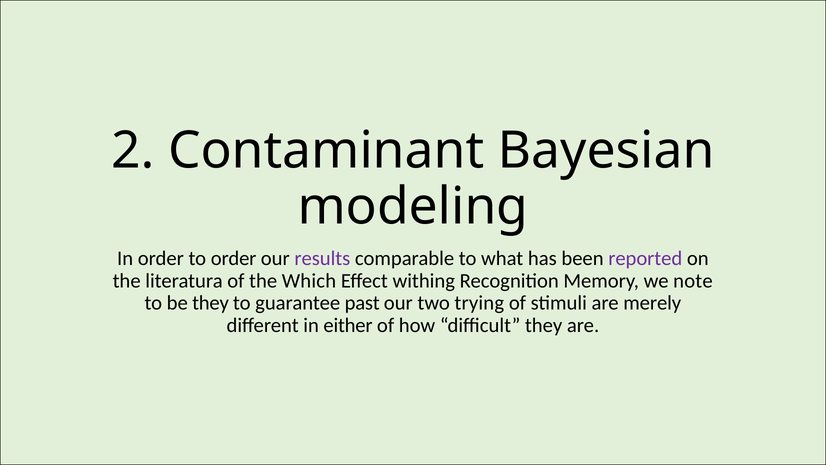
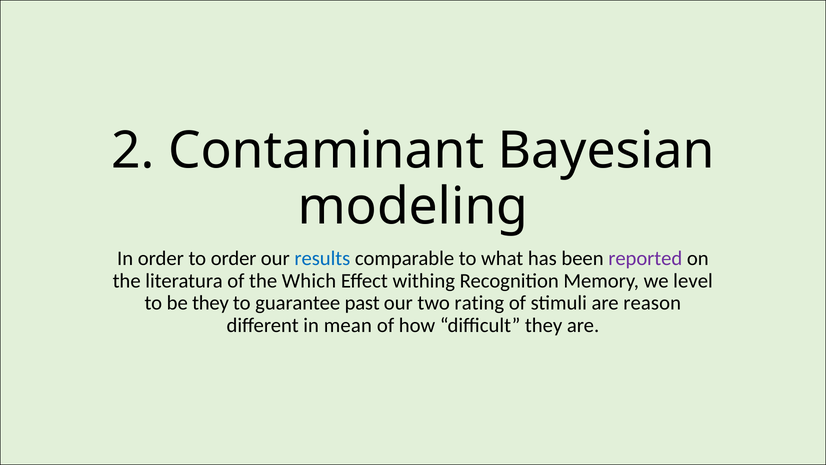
results colour: purple -> blue (322, 258)
note: note -> level (693, 280)
trying: trying -> rating (479, 303)
merely: merely -> reason (652, 303)
either: either -> mean (348, 325)
